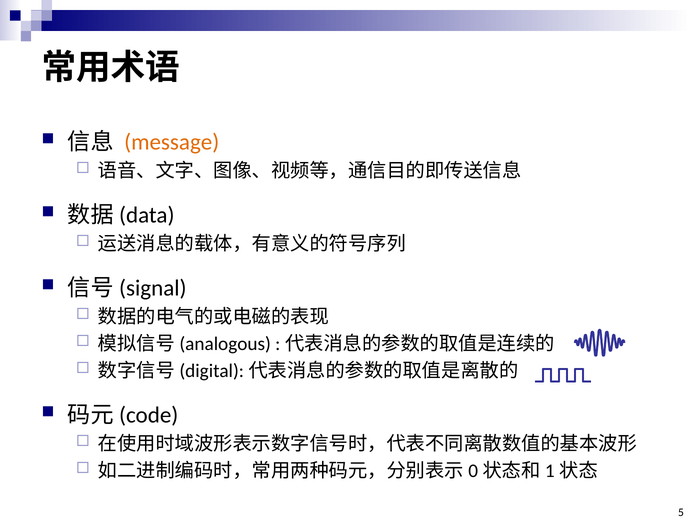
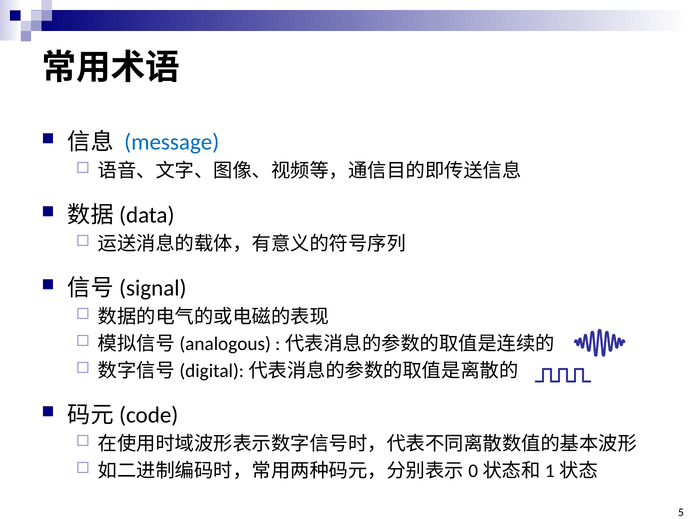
message colour: orange -> blue (172, 142)
